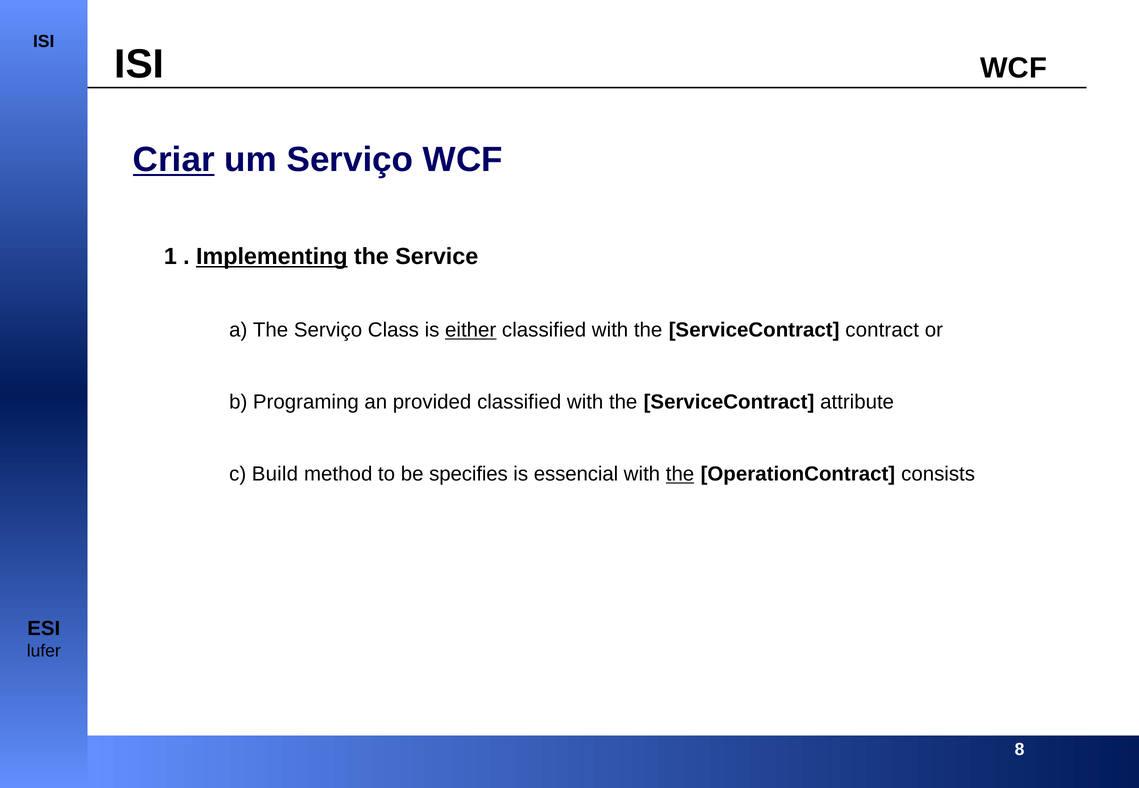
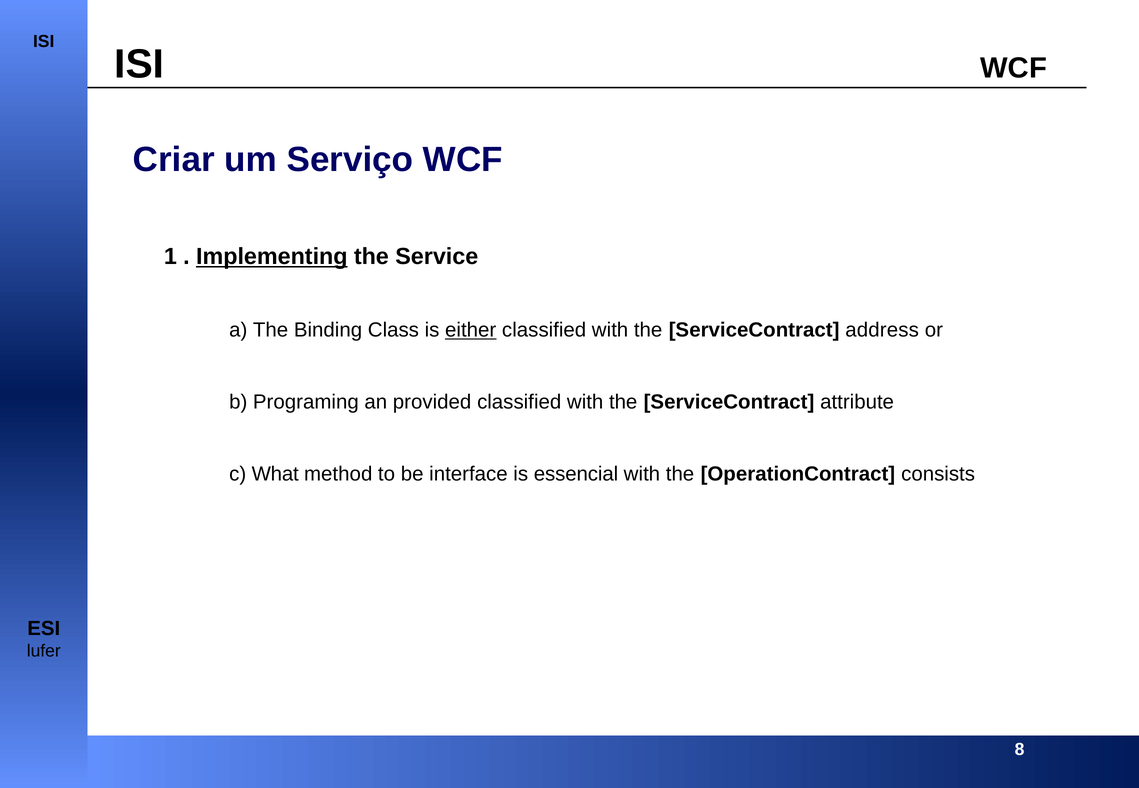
Criar underline: present -> none (174, 160)
The Serviço: Serviço -> Binding (328, 330)
contract: contract -> address (882, 330)
Build: Build -> What (275, 474)
specifies: specifies -> interface (468, 474)
the underline: present -> none (680, 474)
